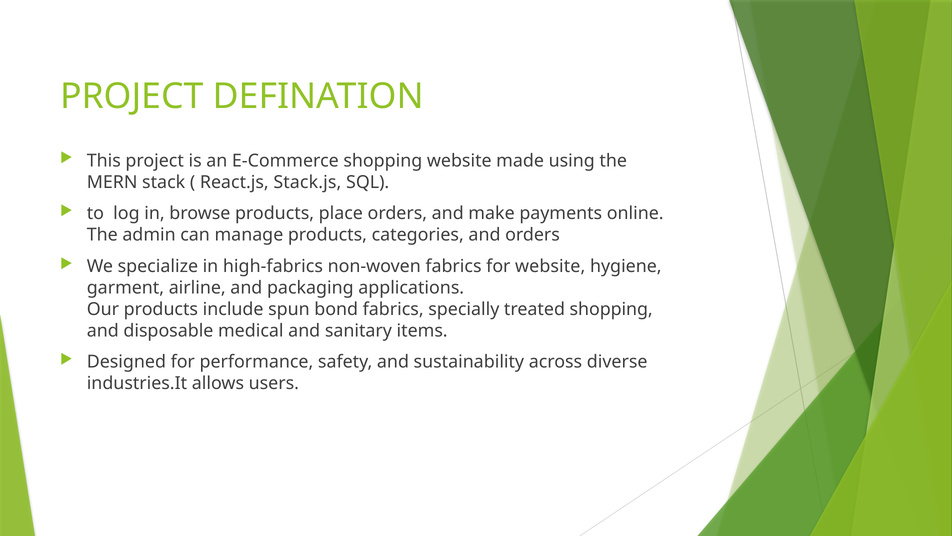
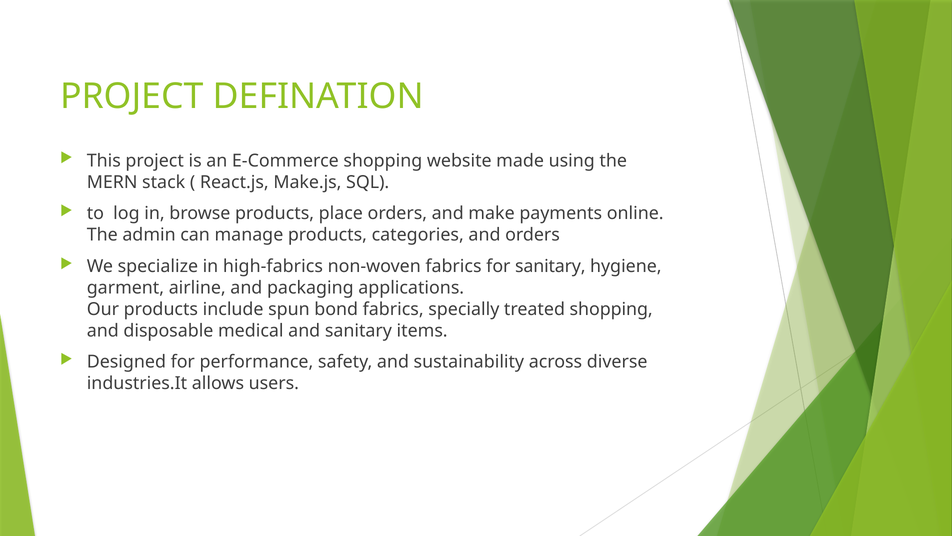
Stack.js: Stack.js -> Make.js (307, 182)
for website: website -> sanitary (550, 266)
